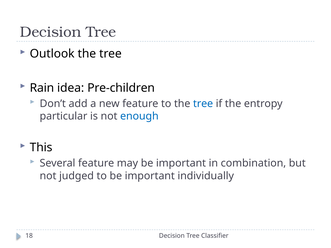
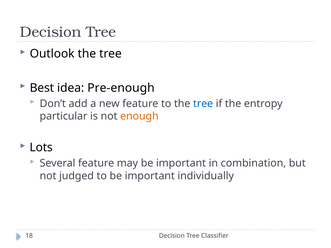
Rain: Rain -> Best (42, 88)
Pre-children: Pre-children -> Pre-enough (121, 88)
enough colour: blue -> orange (139, 116)
This: This -> Lots (41, 148)
